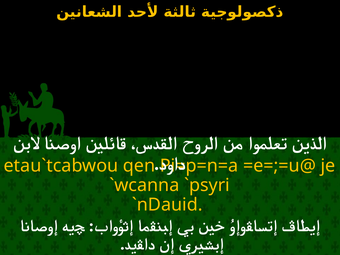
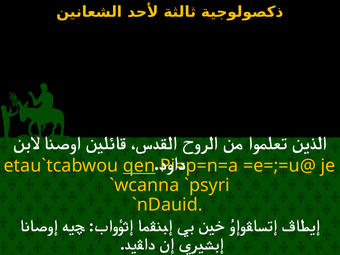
qen underline: none -> present (139, 166)
